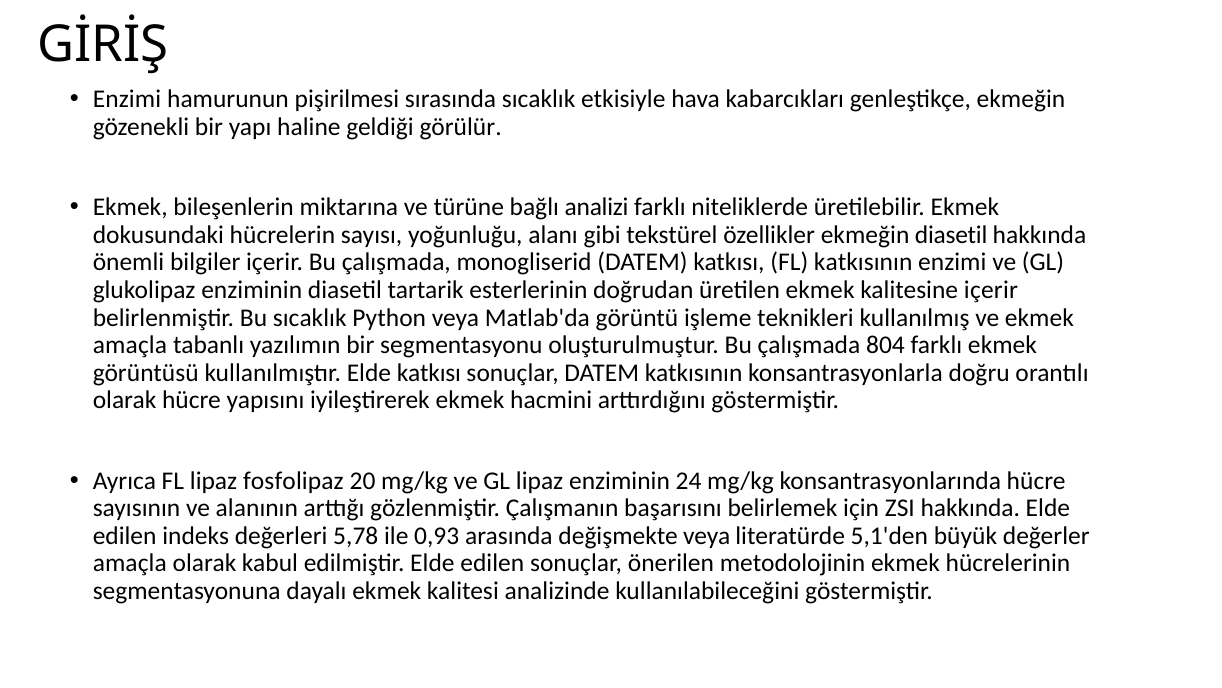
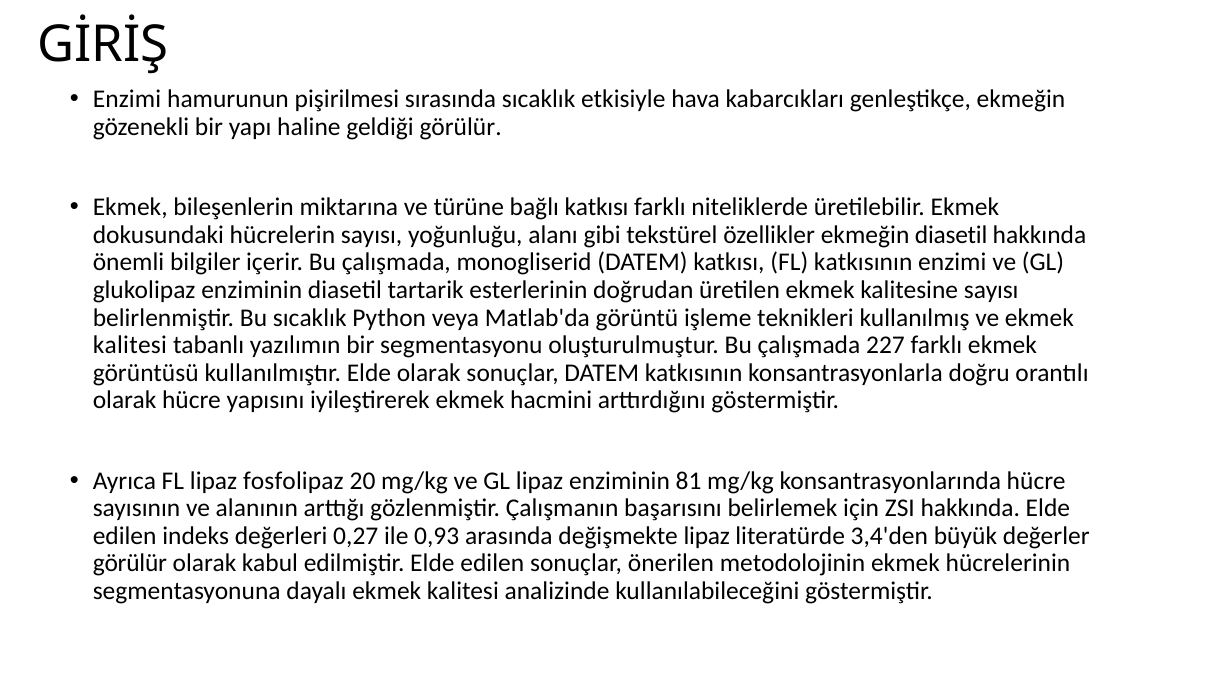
bağlı analizi: analizi -> katkısı (597, 207)
kalitesine içerir: içerir -> sayısı (991, 290)
amaçla: amaçla -> kalitesi (130, 345)
804: 804 -> 227 (886, 345)
Elde katkısı: katkısı -> olarak (429, 372)
24: 24 -> 81 (689, 480)
5,78: 5,78 -> 0,27 (356, 536)
değişmekte veya: veya -> lipaz (707, 536)
5,1'den: 5,1'den -> 3,4'den (889, 536)
amaçla: amaçla -> görülür (130, 563)
